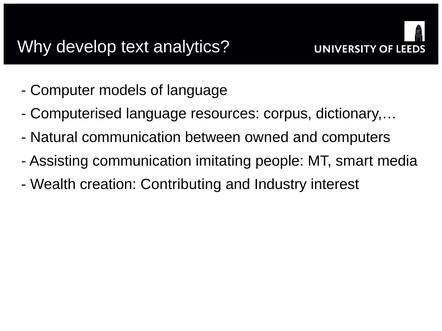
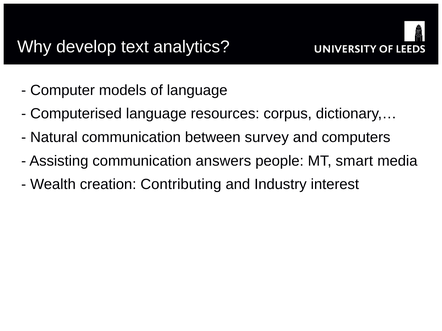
owned: owned -> survey (267, 138)
imitating: imitating -> answers (223, 161)
